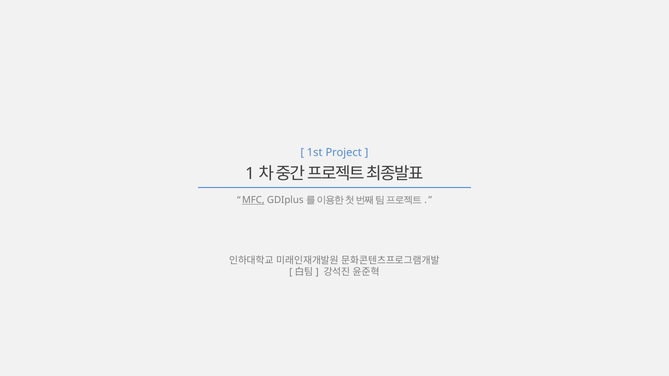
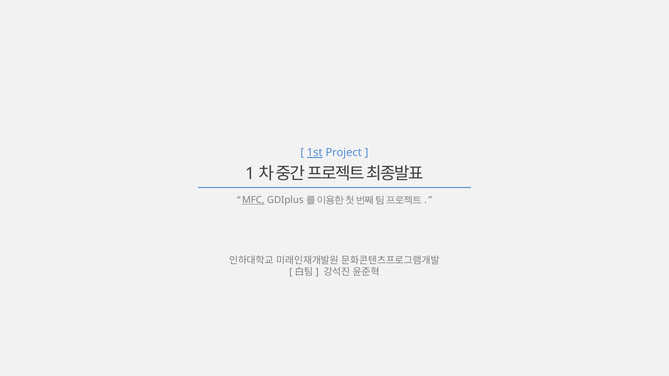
1st underline: none -> present (315, 153)
